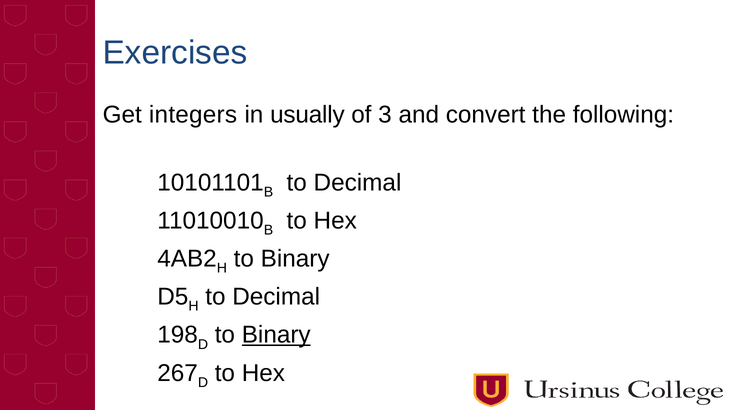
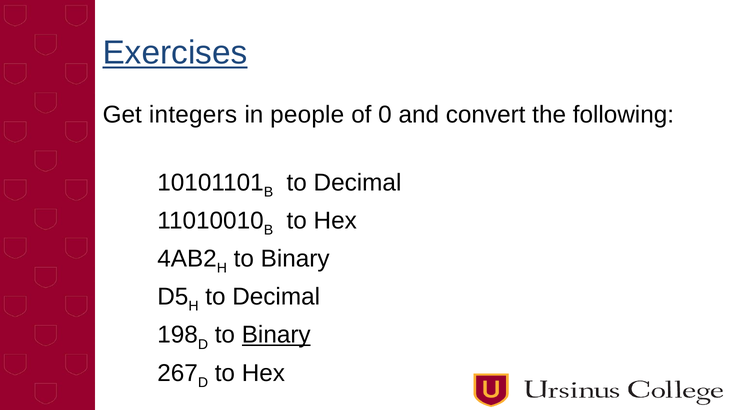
Exercises underline: none -> present (175, 53)
usually: usually -> people (307, 115)
3: 3 -> 0 (385, 115)
